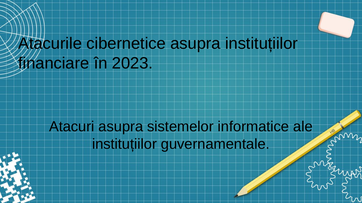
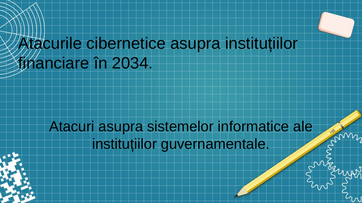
2023: 2023 -> 2034 (132, 63)
